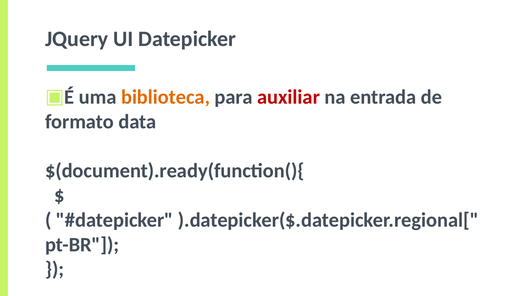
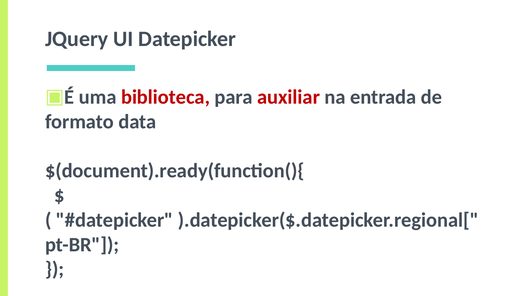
biblioteca colour: orange -> red (166, 97)
